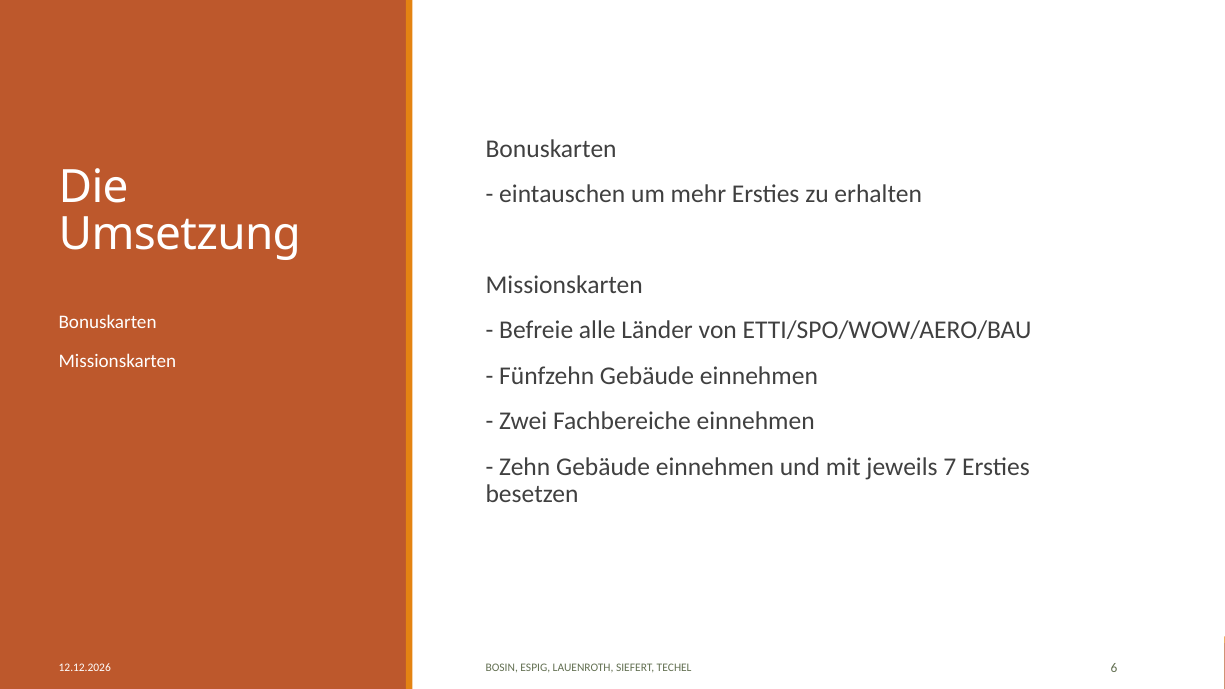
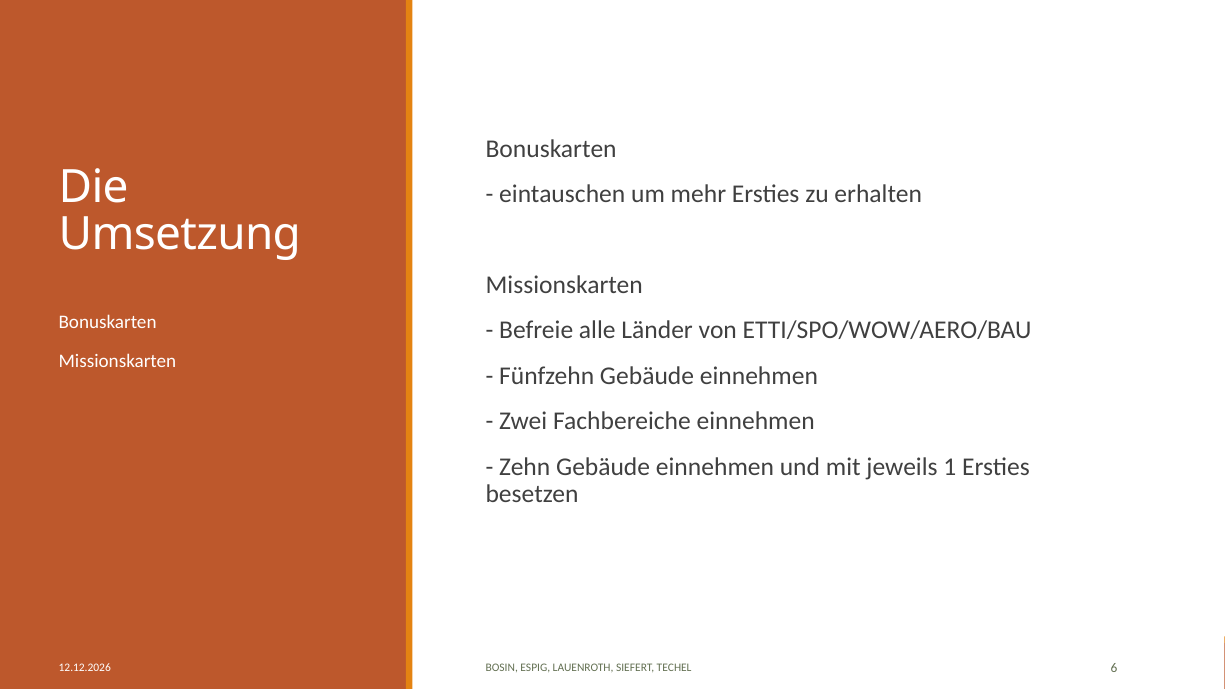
7: 7 -> 1 (950, 467)
